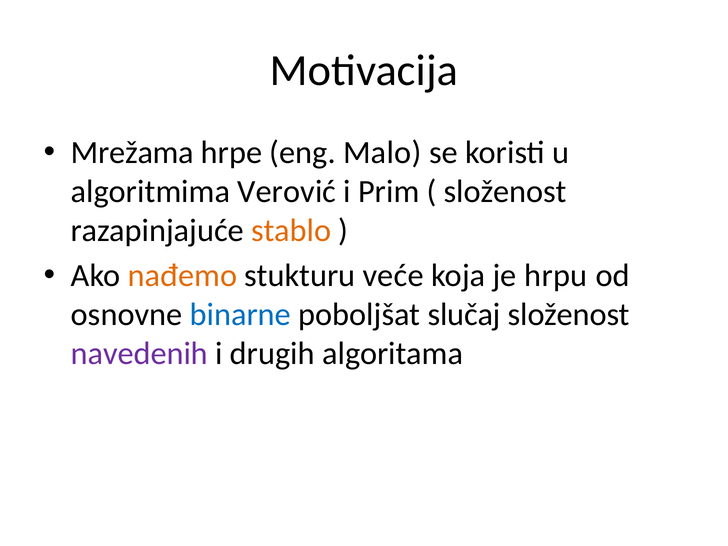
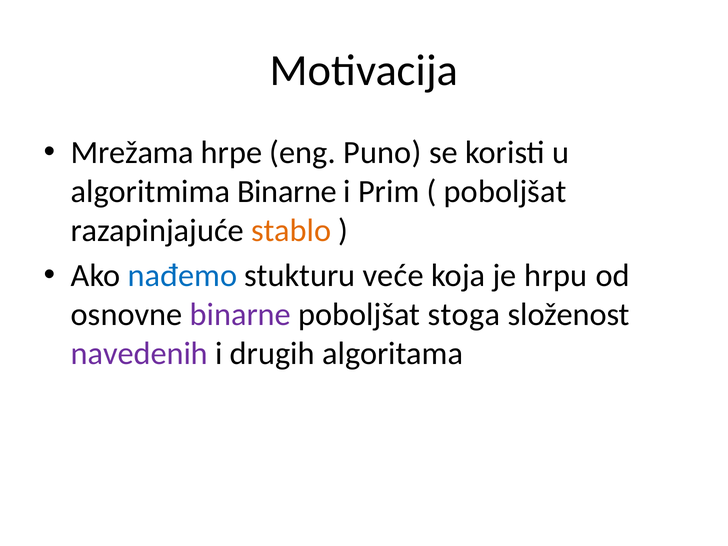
Malo: Malo -> Puno (382, 153)
algoritmima Verović: Verović -> Binarne (287, 192)
složenost: složenost -> poboljšat (505, 192)
nađemo colour: orange -> blue (182, 276)
binarne colour: blue -> purple (240, 315)
slučaj: slučaj -> stoga (464, 315)
